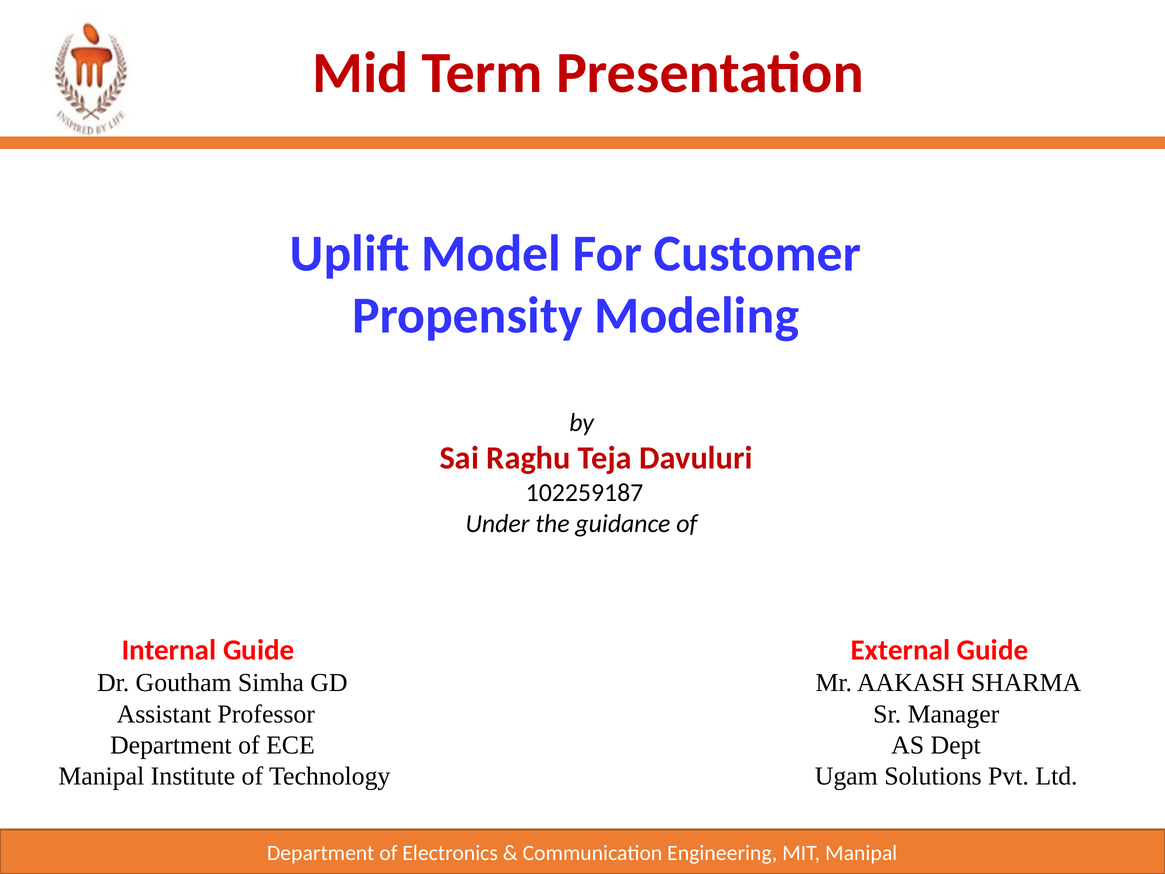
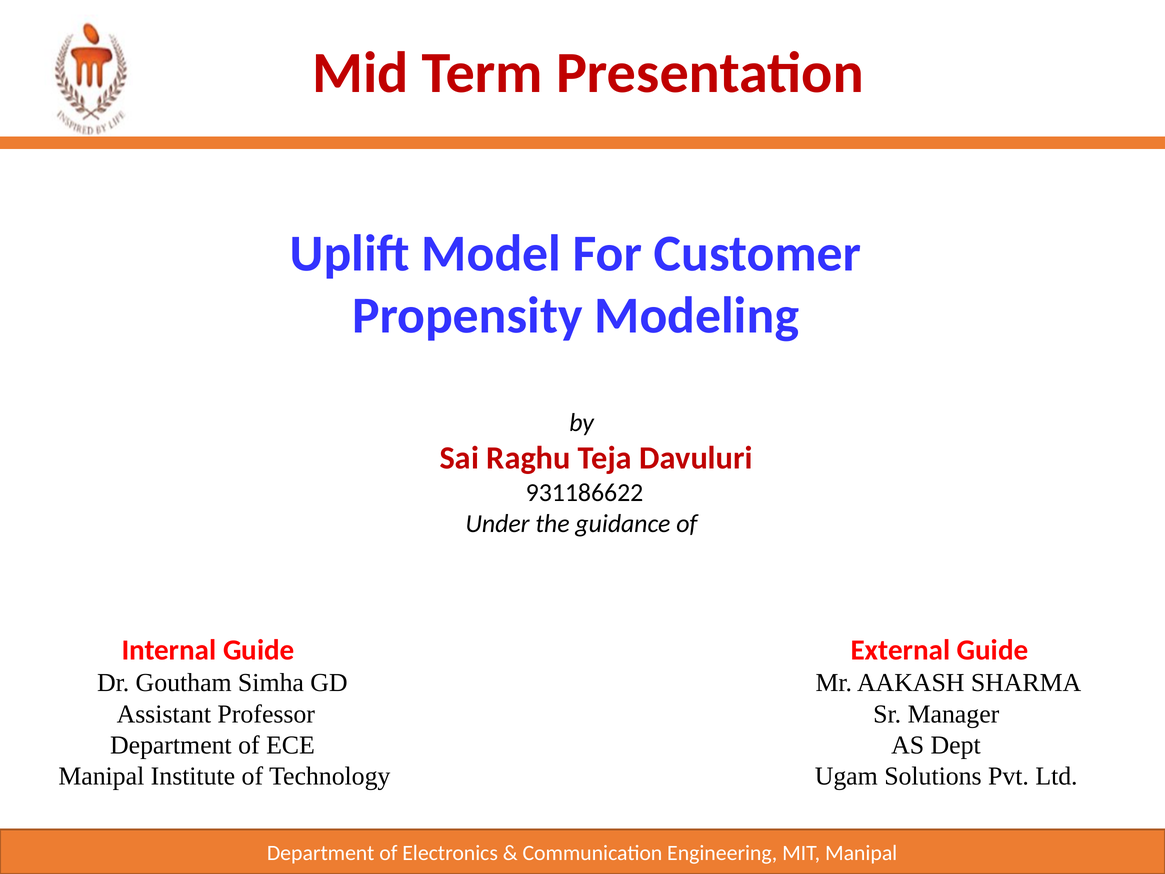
102259187: 102259187 -> 931186622 (585, 493)
